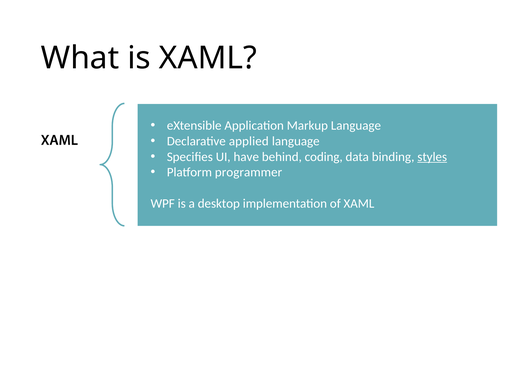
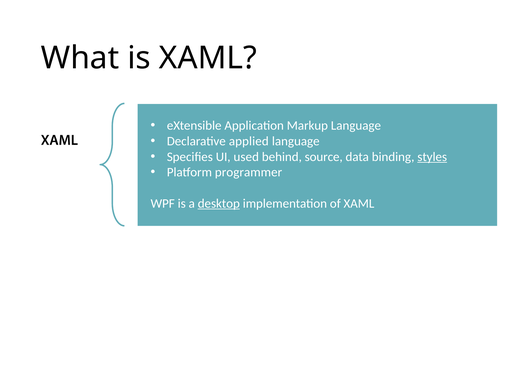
have: have -> used (246, 157)
coding: coding -> source (324, 157)
desktop underline: none -> present (219, 204)
